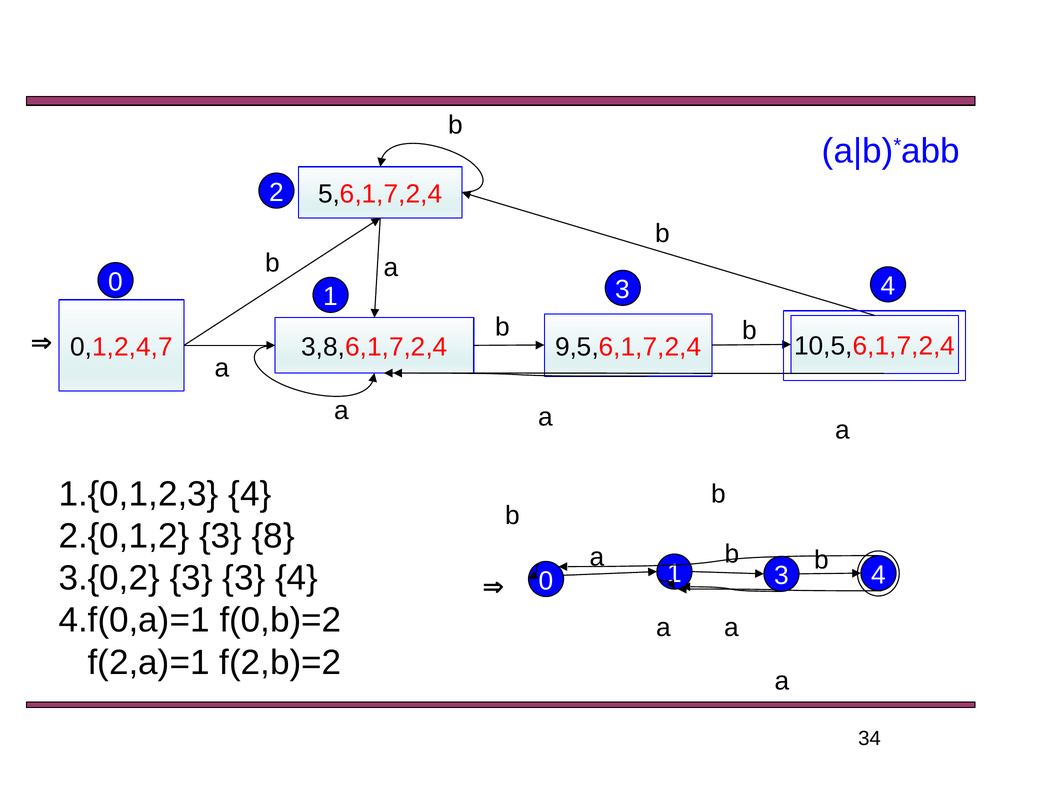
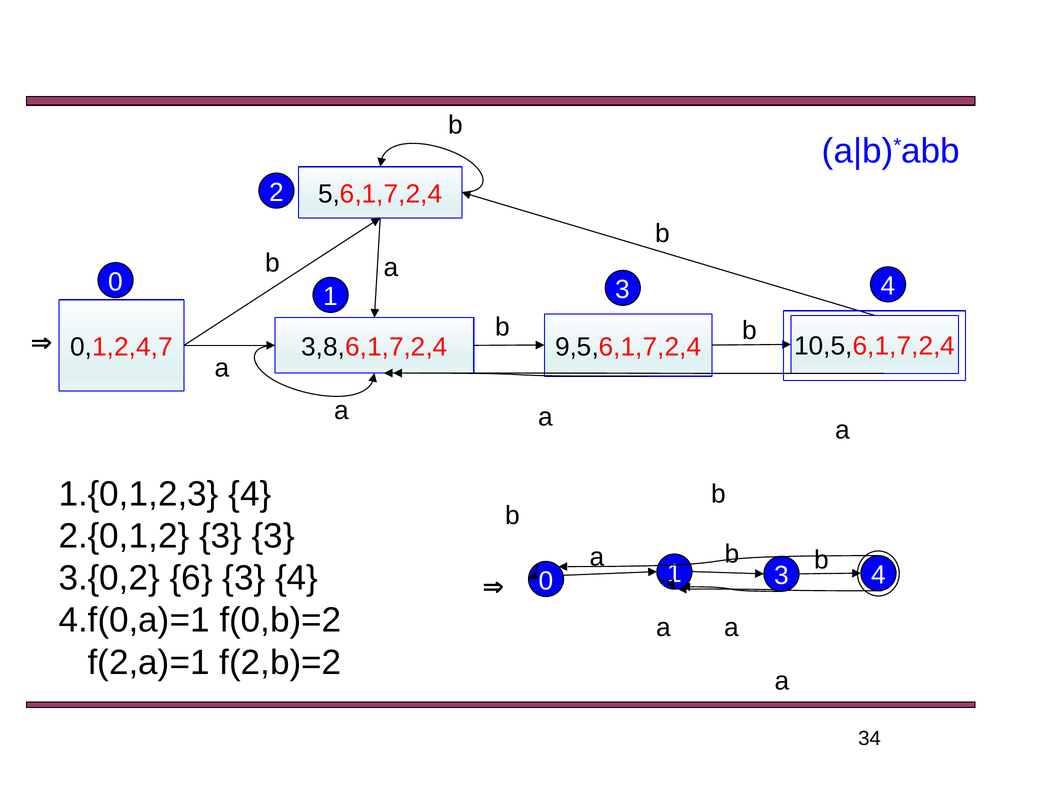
3 8: 8 -> 3 (273, 536)
3.{0,2 3: 3 -> 6 (191, 579)
